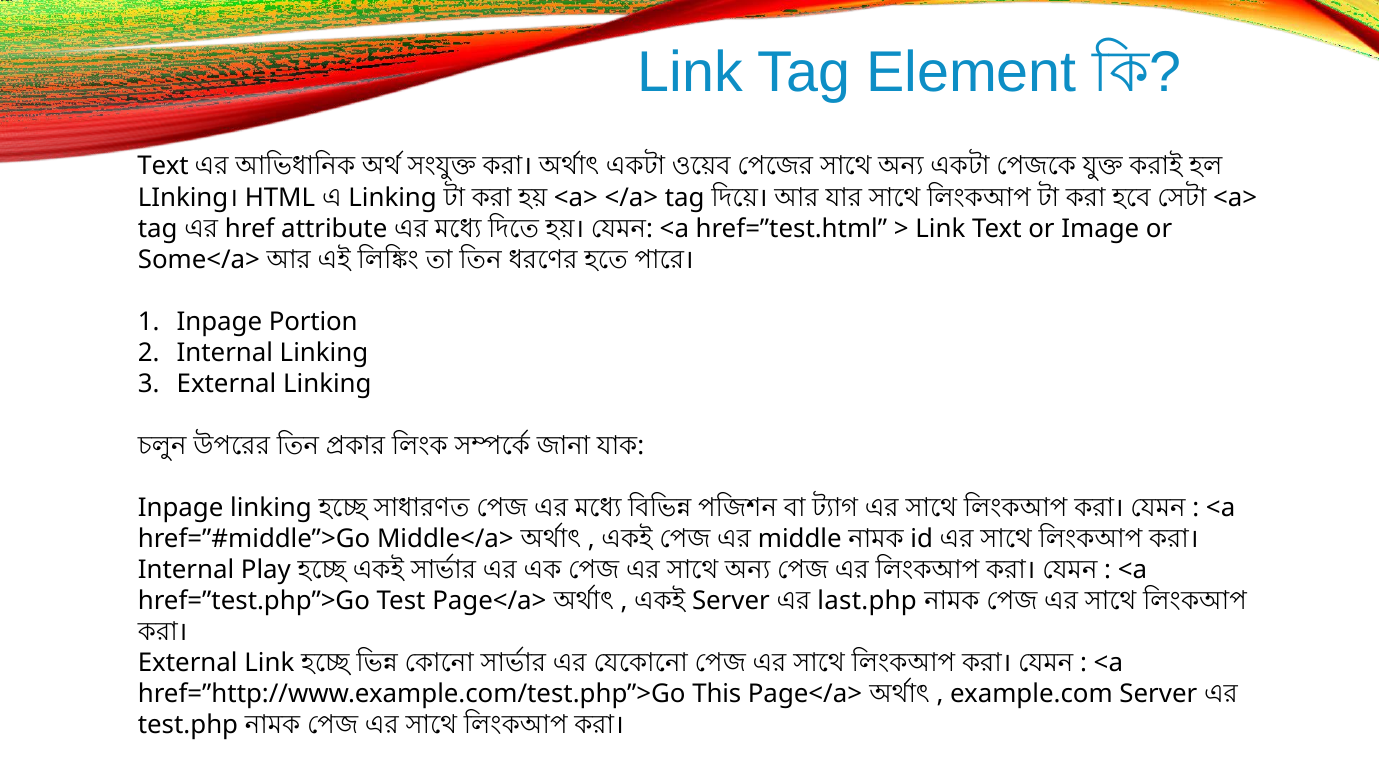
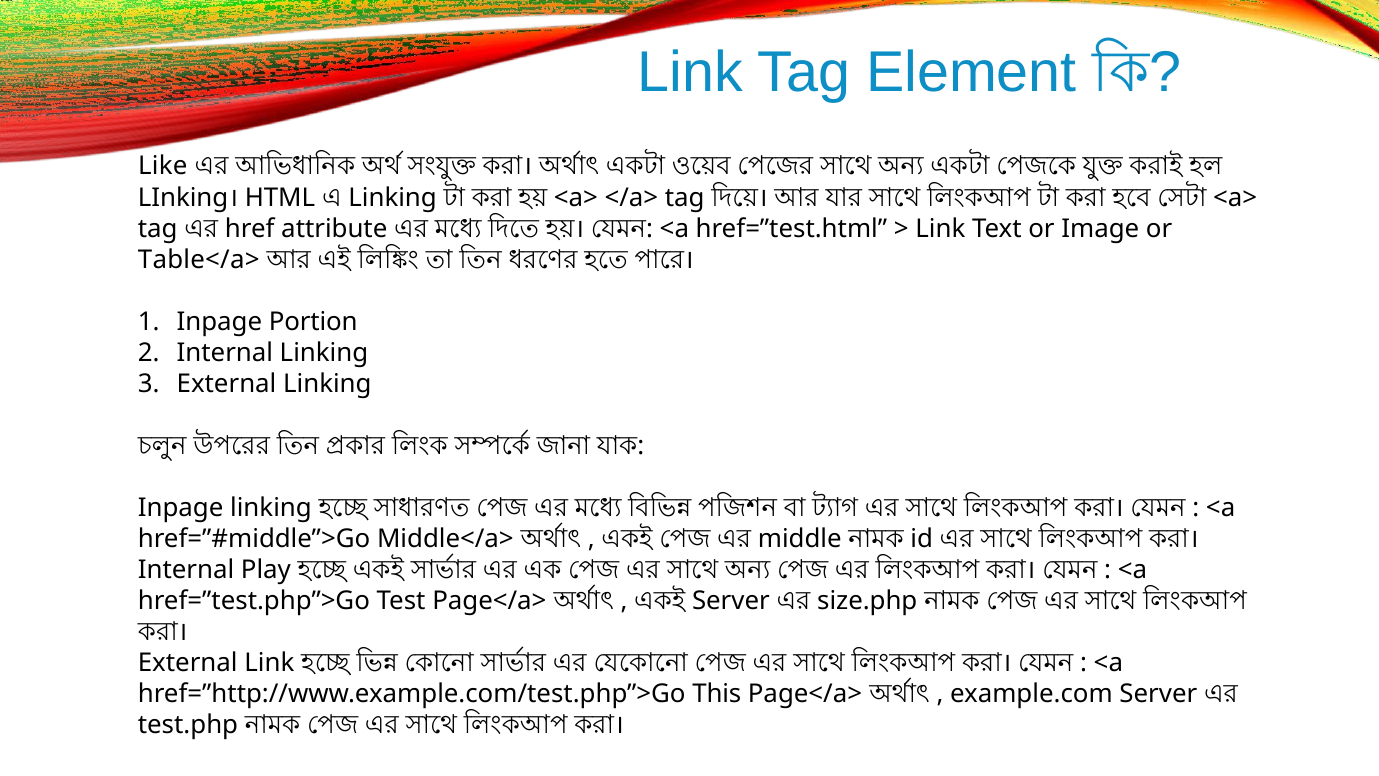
Text: Text -> Like (163, 166)
Some</a>: Some</a> -> Table</a> (199, 259)
last.php: last.php -> size.php (867, 601)
